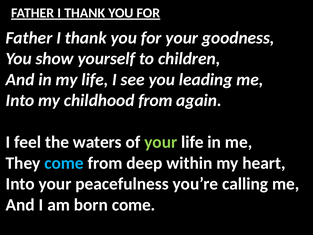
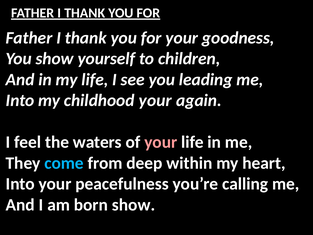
childhood from: from -> your (155, 100)
your colour: light green -> pink (161, 142)
born come: come -> show (134, 205)
